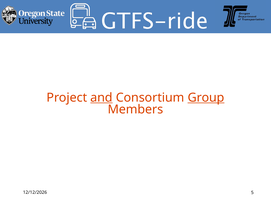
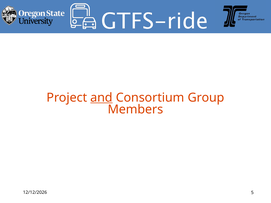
Group underline: present -> none (206, 98)
